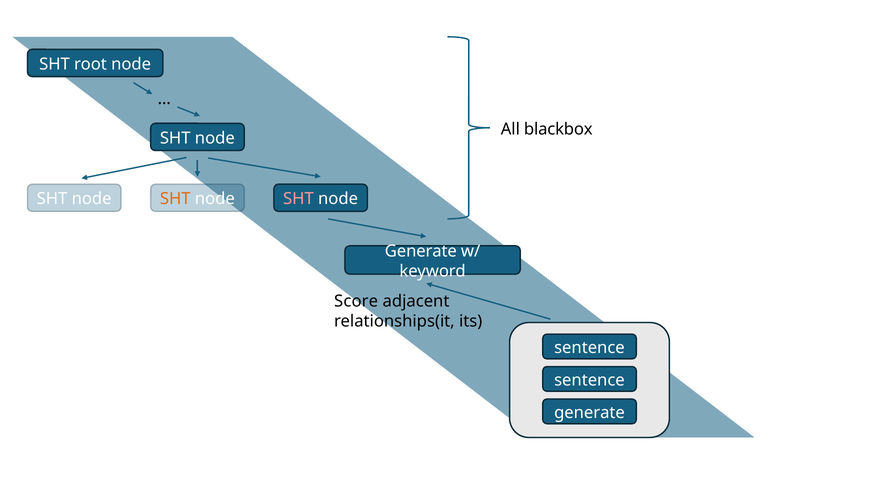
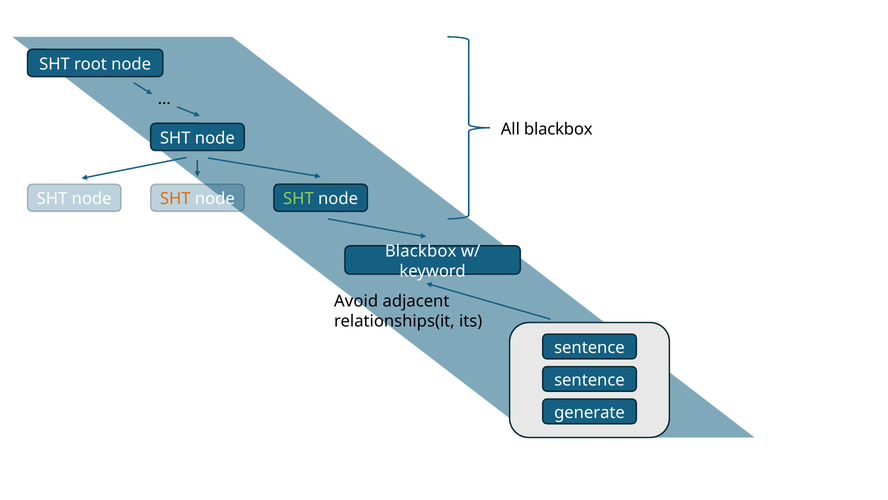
SHT colour: pink -> light green (298, 199)
Generate: Generate -> Blackbox (421, 251)
Score: Score -> Avoid (356, 301)
